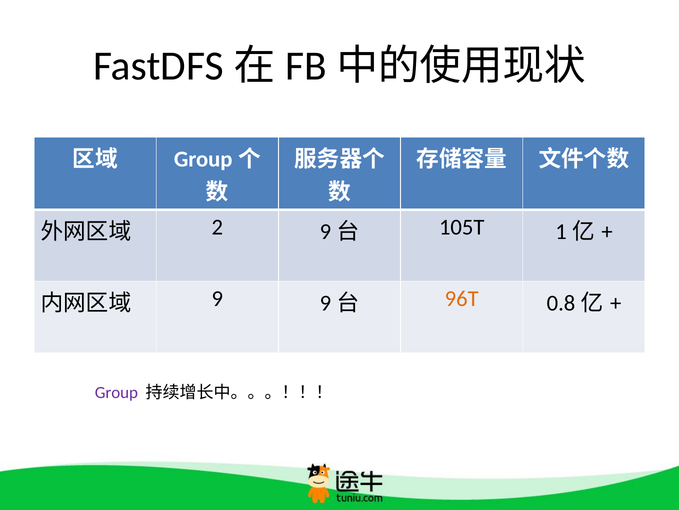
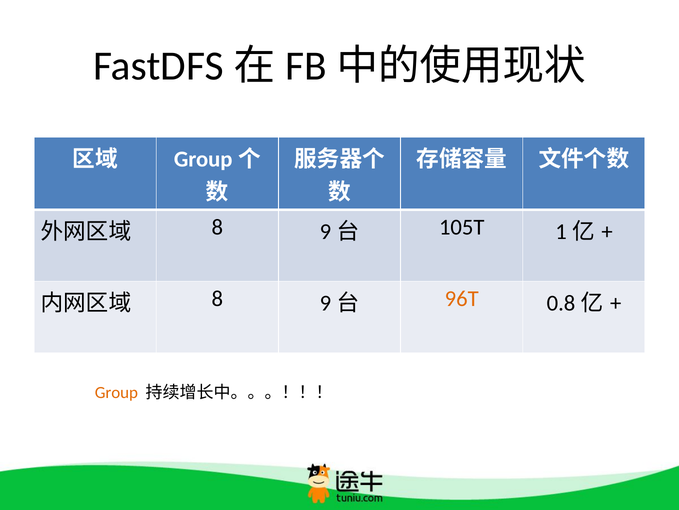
2: 2 -> 8 (217, 227)
9: 9 -> 8 (217, 298)
Group colour: purple -> orange (116, 392)
